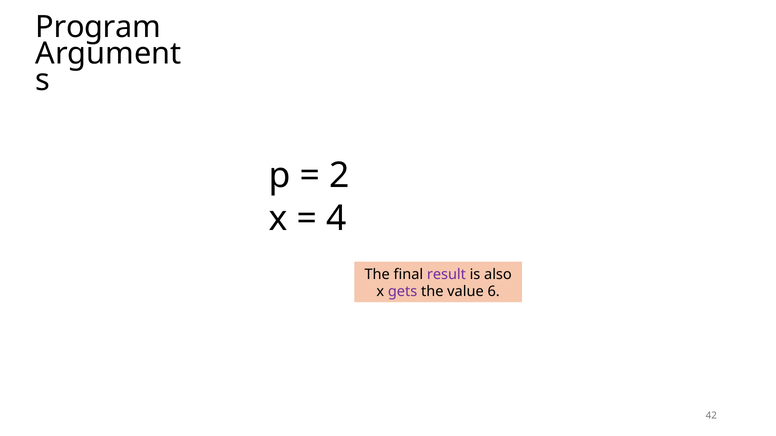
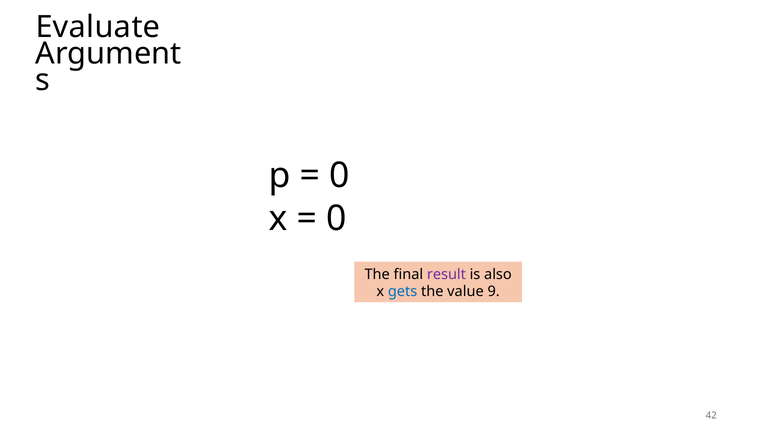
Program: Program -> Evaluate (98, 27)
2: 2 -> 0 (339, 176)
4: 4 -> 0 (336, 219)
gets colour: purple -> blue (403, 292)
6: 6 -> 9 (494, 292)
